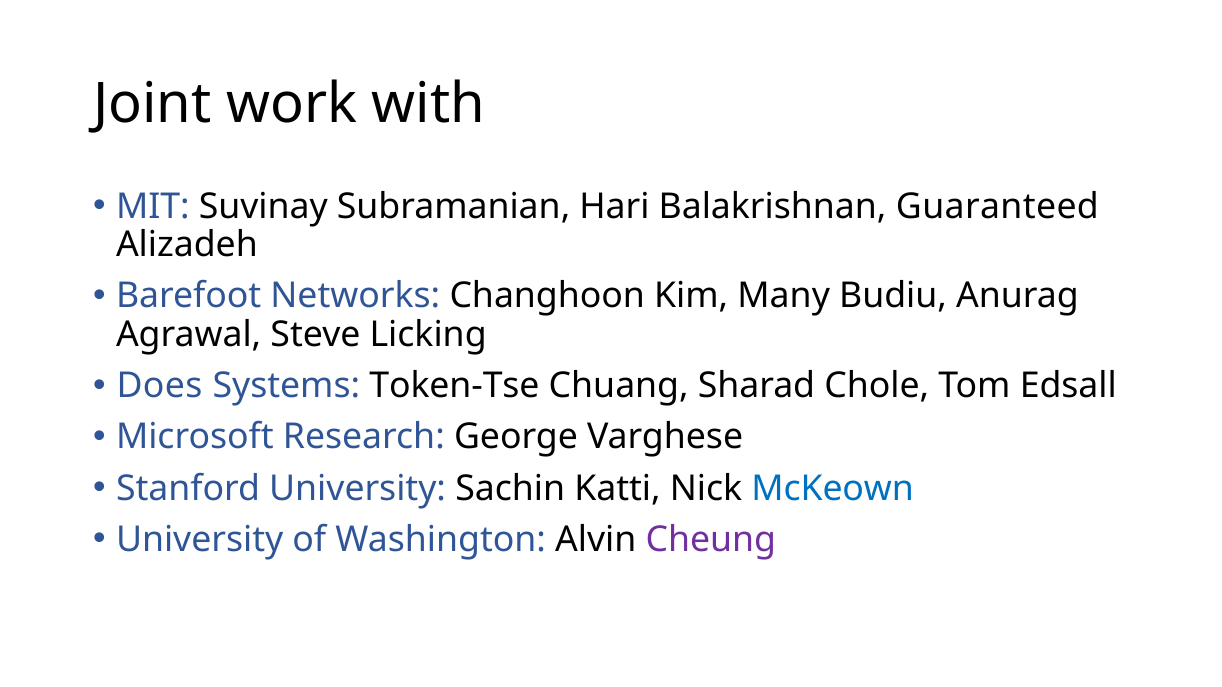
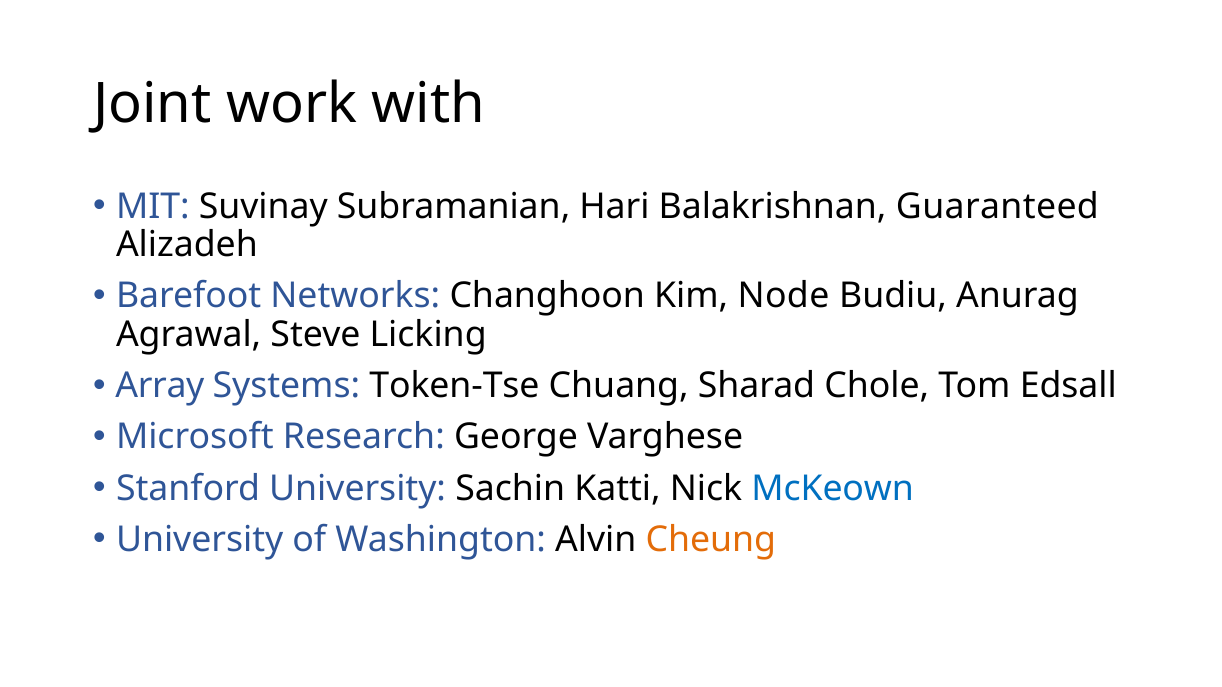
Many: Many -> Node (783, 296)
Does: Does -> Array (160, 386)
Cheung colour: purple -> orange (711, 540)
